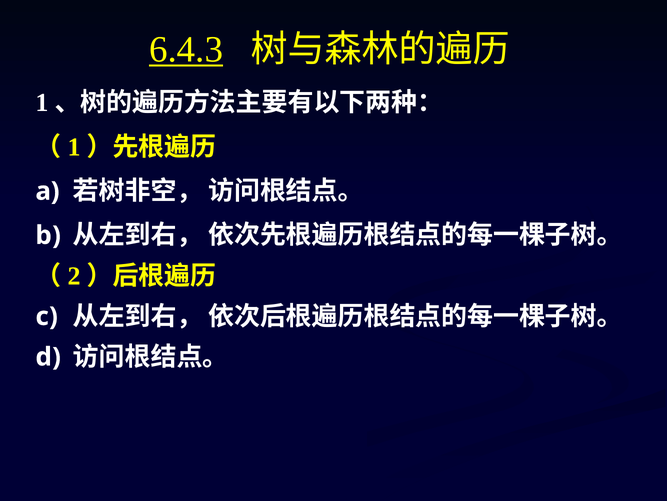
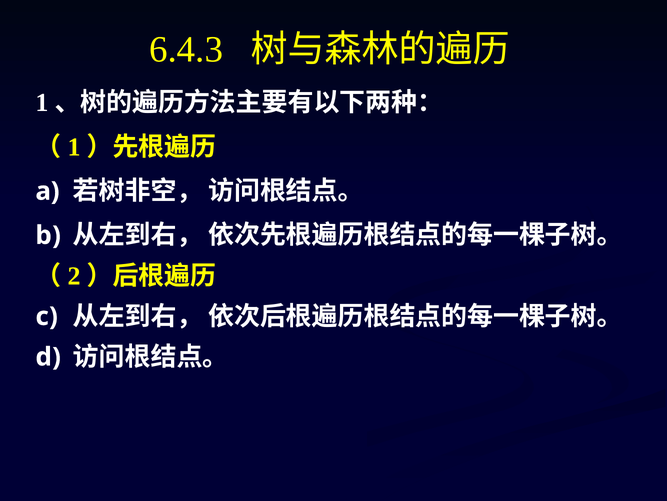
6.4.3 underline: present -> none (186, 50)
